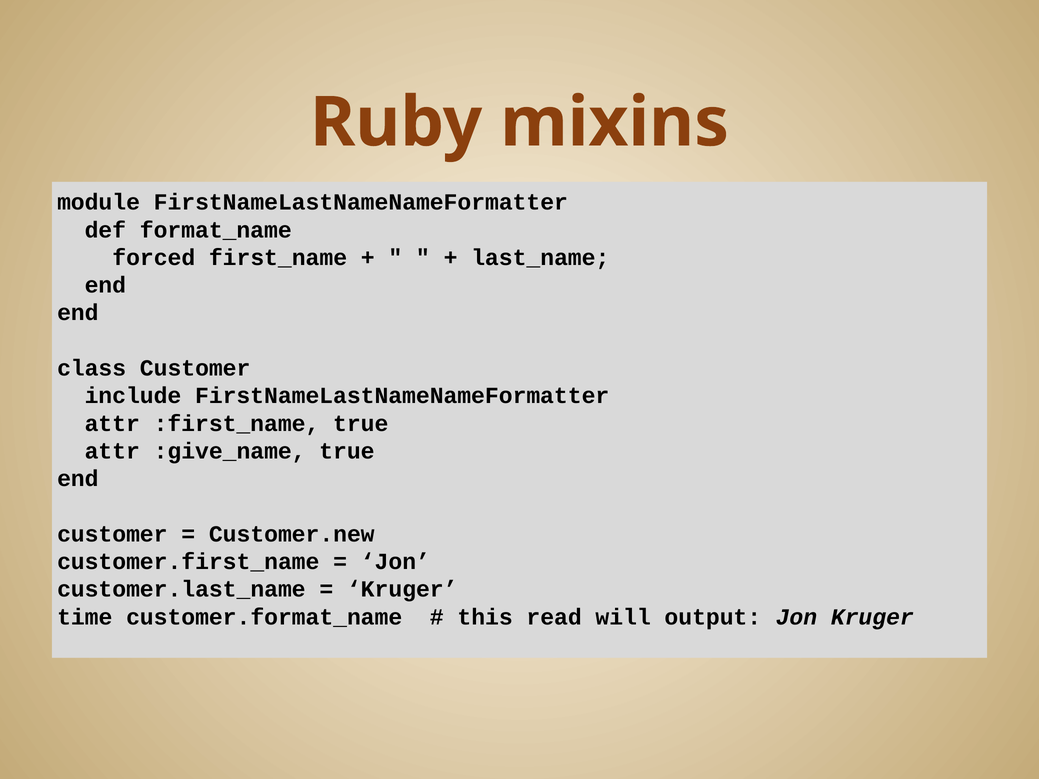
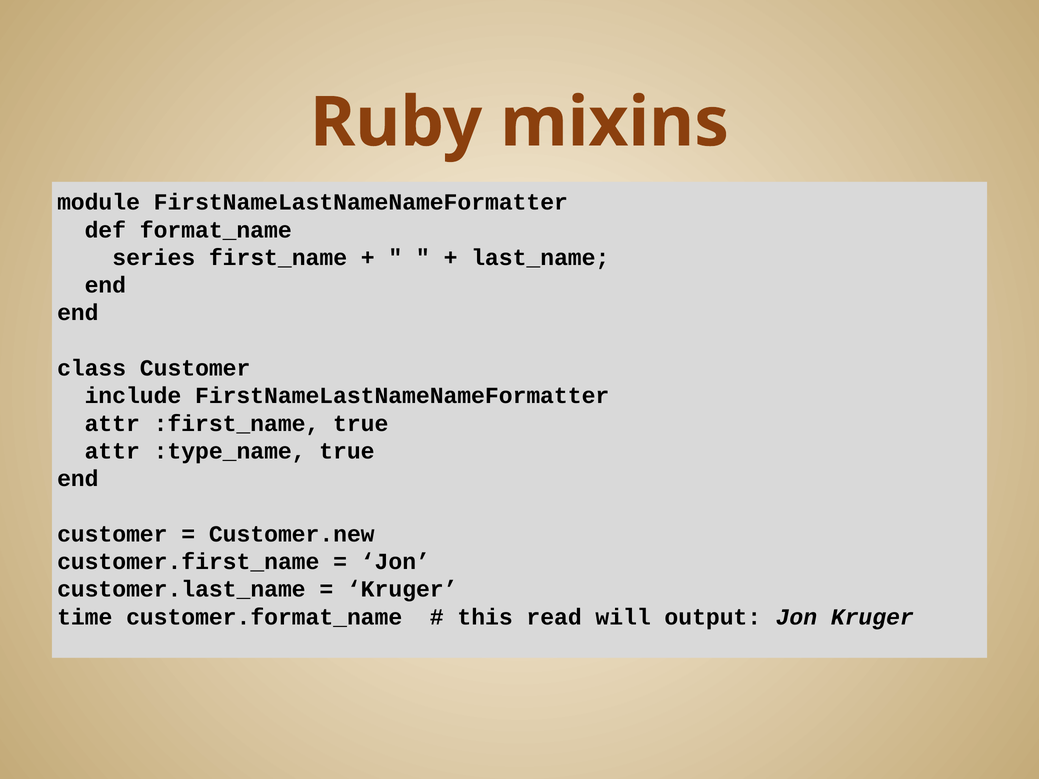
forced: forced -> series (154, 258)
:give_name: :give_name -> :type_name (230, 451)
